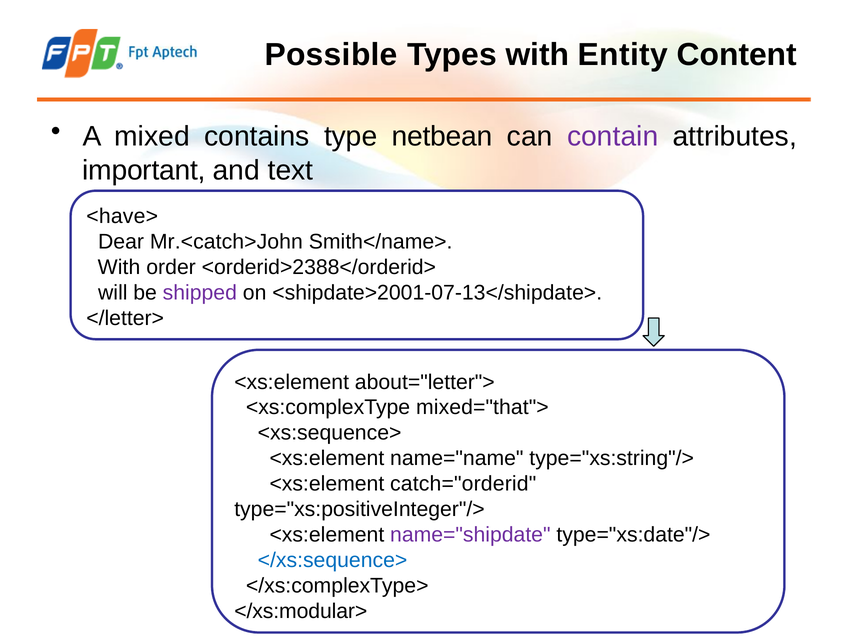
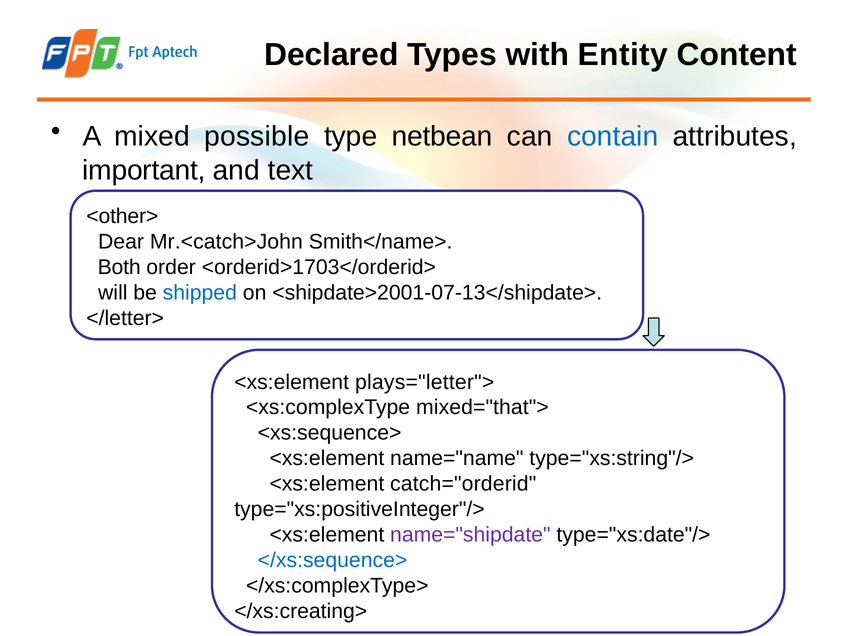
Possible: Possible -> Declared (331, 55)
contains: contains -> possible (257, 136)
contain colour: purple -> blue (613, 136)
<have>: <have> -> <other> (122, 216)
With: With -> Both (119, 267)
<orderid>2388</orderid>: <orderid>2388</orderid> -> <orderid>1703</orderid> (319, 267)
shipped colour: purple -> blue (200, 293)
about="letter">: about="letter"> -> plays="letter"> (425, 382)
</xs:modular>: </xs:modular> -> </xs:creating> (301, 611)
